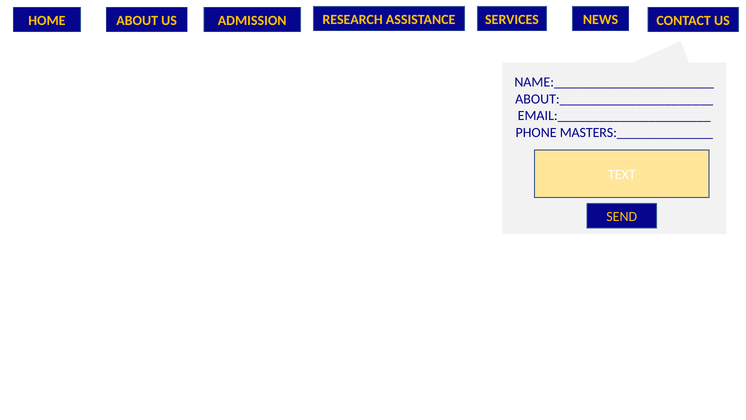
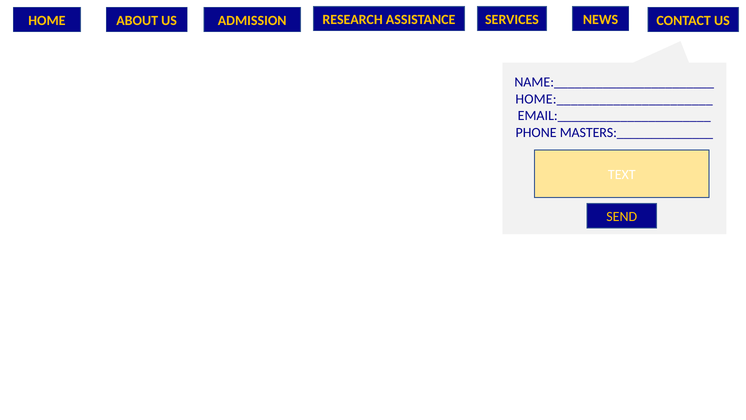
ABOUT:______________________: ABOUT:______________________ -> HOME:______________________ (614, 99)
